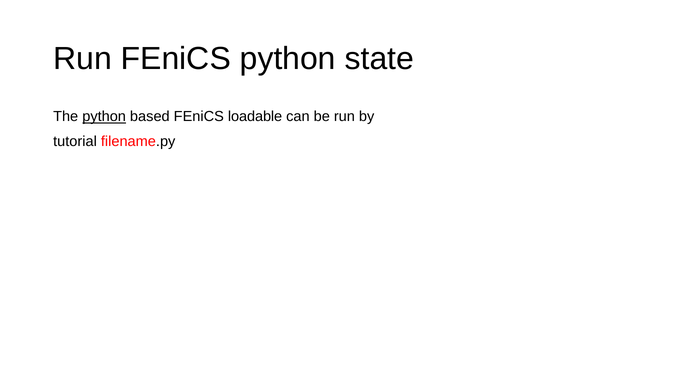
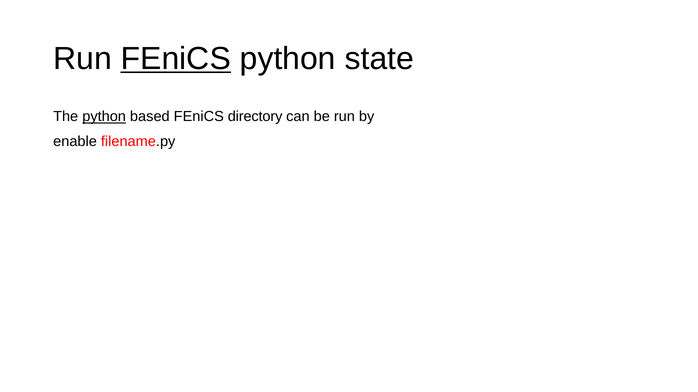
FEniCS underline: none -> present (176, 59)
loadable: loadable -> directory (255, 117)
tutorial: tutorial -> enable (75, 142)
